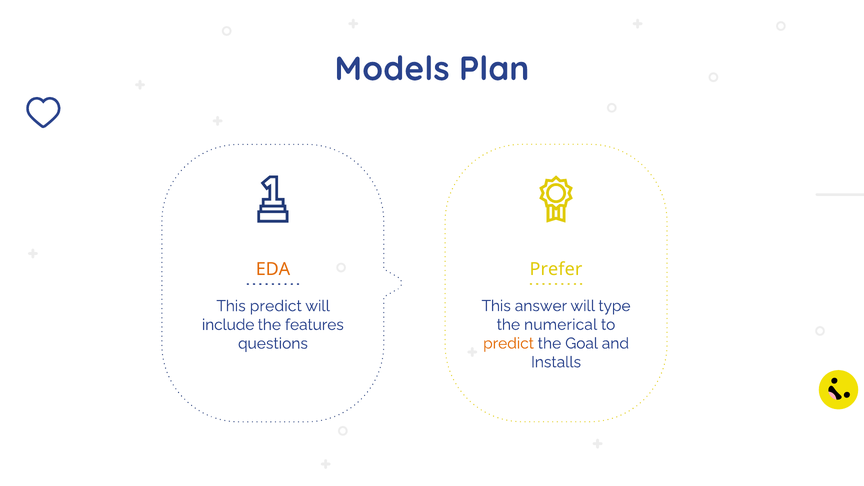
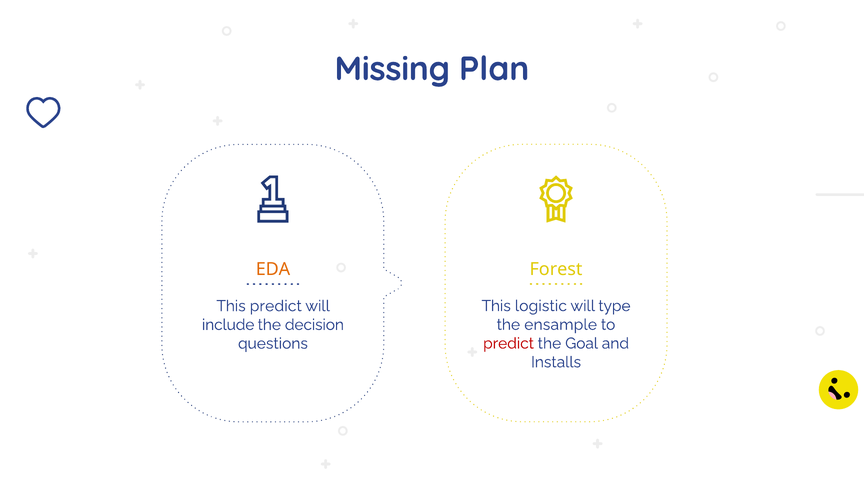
Models: Models -> Missing (392, 69)
Prefer: Prefer -> Forest (556, 269)
answer: answer -> logistic (541, 306)
numerical: numerical -> ensample (561, 325)
features: features -> decision (314, 325)
predict colour: orange -> red (509, 343)
